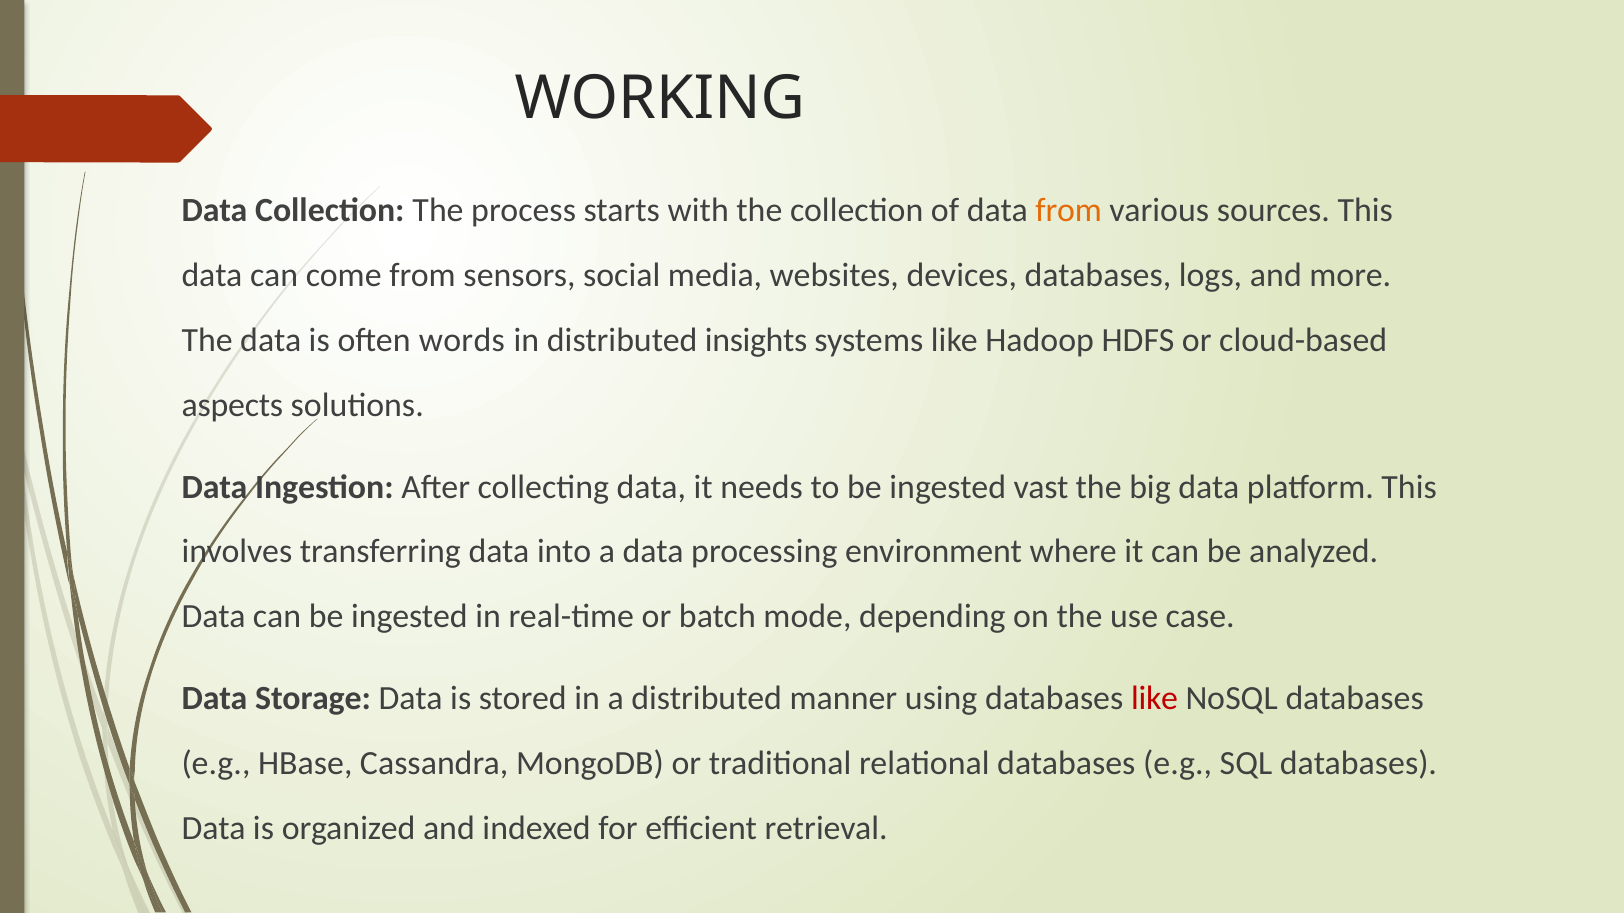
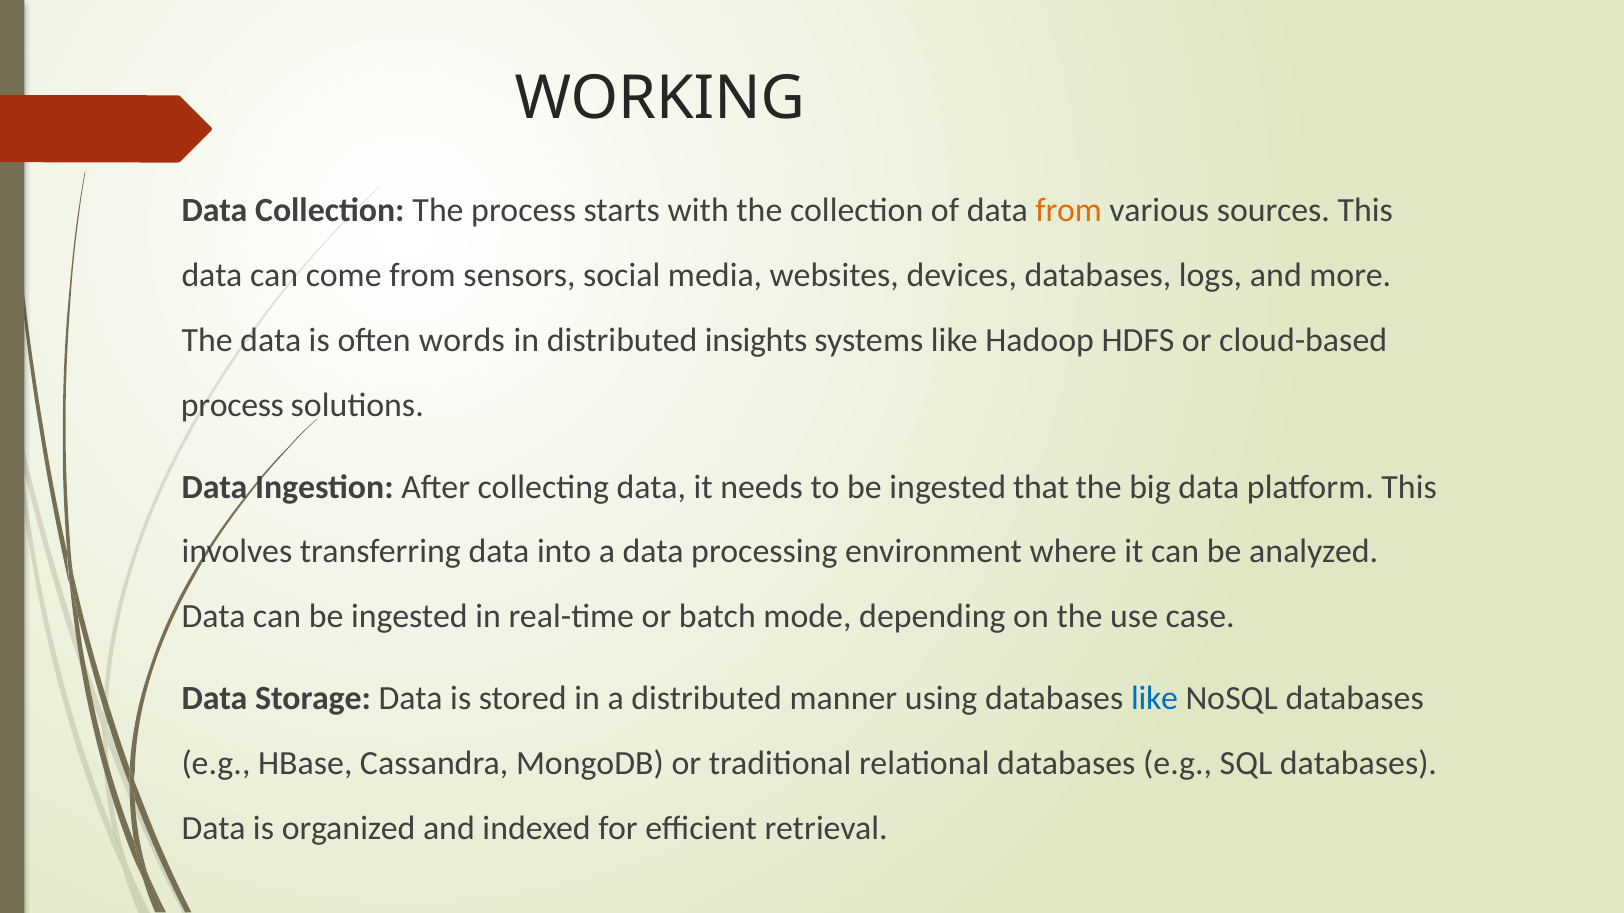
aspects: aspects -> process (232, 405)
vast: vast -> that (1041, 487)
like colour: red -> blue (1155, 699)
